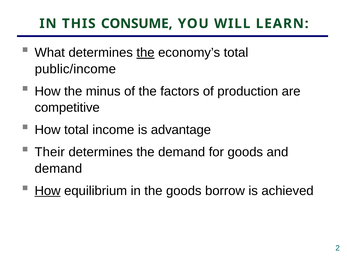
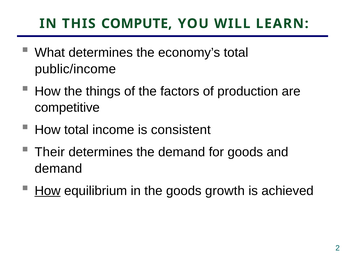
CONSUME: CONSUME -> COMPUTE (137, 24)
the underline: present -> none (145, 53)
minus: minus -> things (103, 91)
advantage: advantage -> consistent (181, 130)
borrow: borrow -> growth (225, 191)
